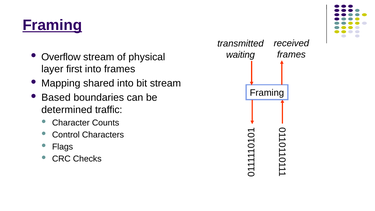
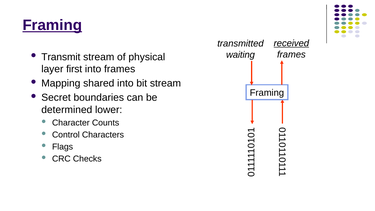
received underline: none -> present (291, 43)
Overflow: Overflow -> Transmit (61, 57)
Based: Based -> Secret (56, 98)
traffic: traffic -> lower (109, 110)
